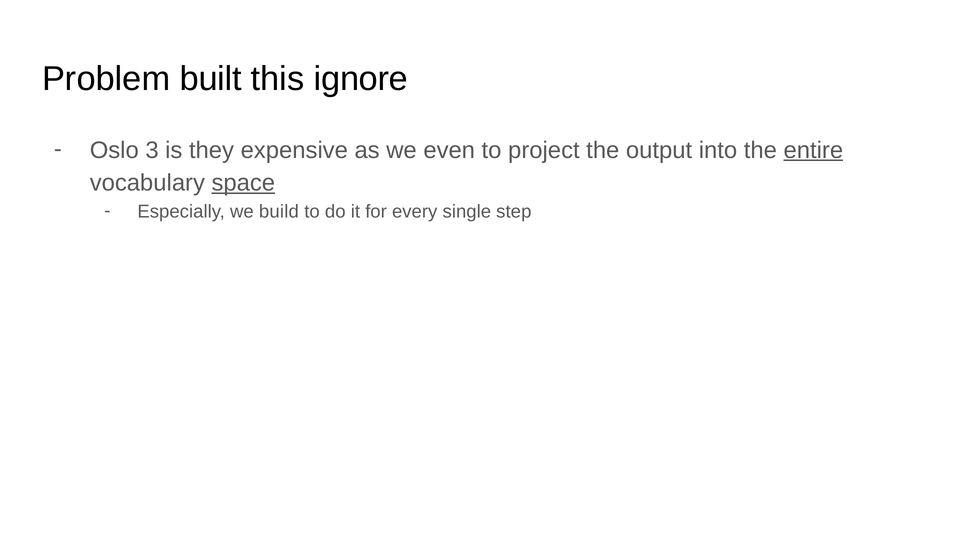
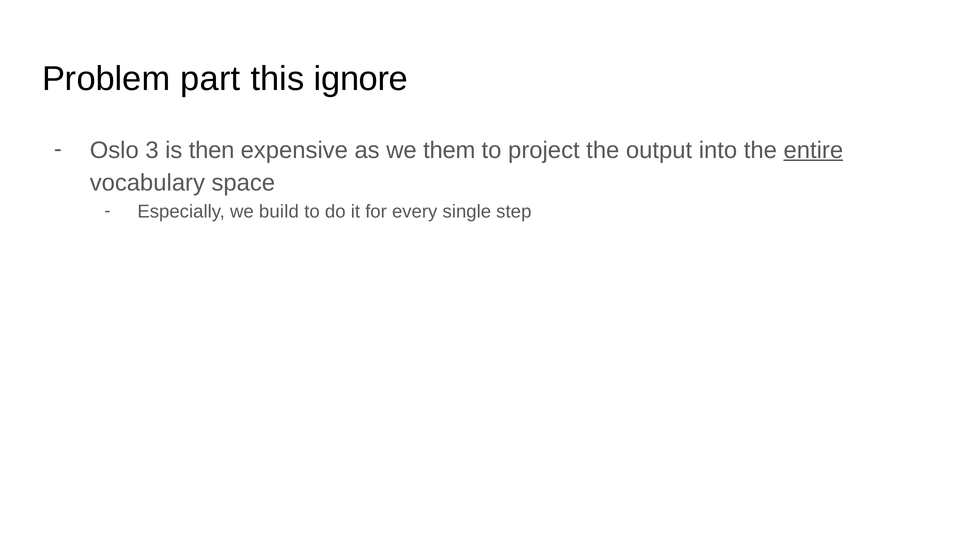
built: built -> part (210, 79)
they: they -> then (212, 150)
even: even -> them (449, 150)
space underline: present -> none (243, 183)
